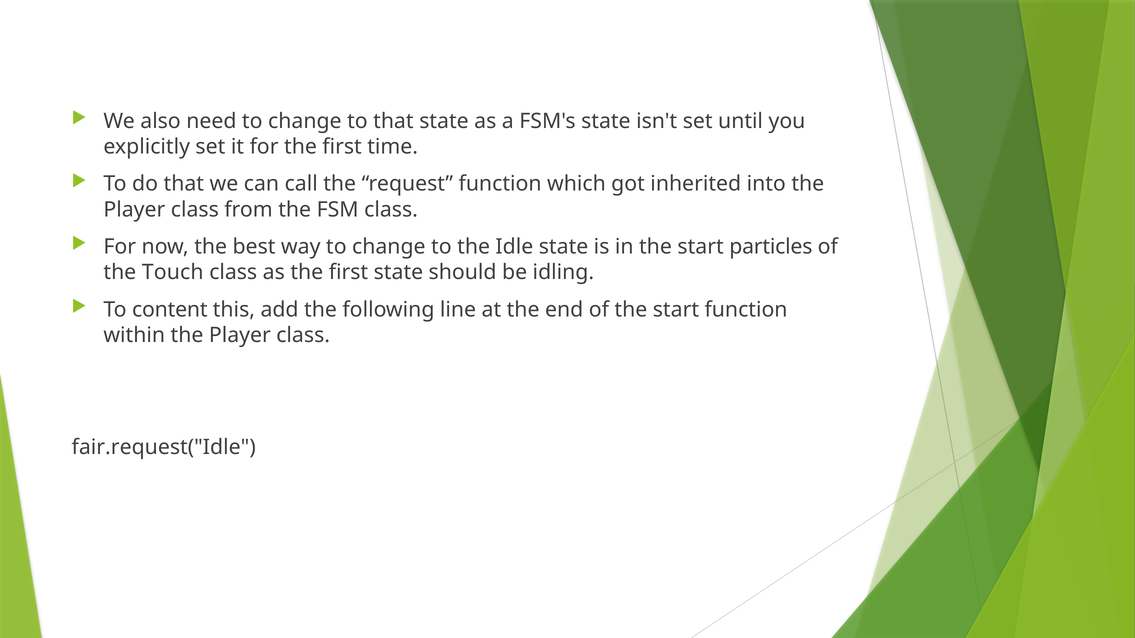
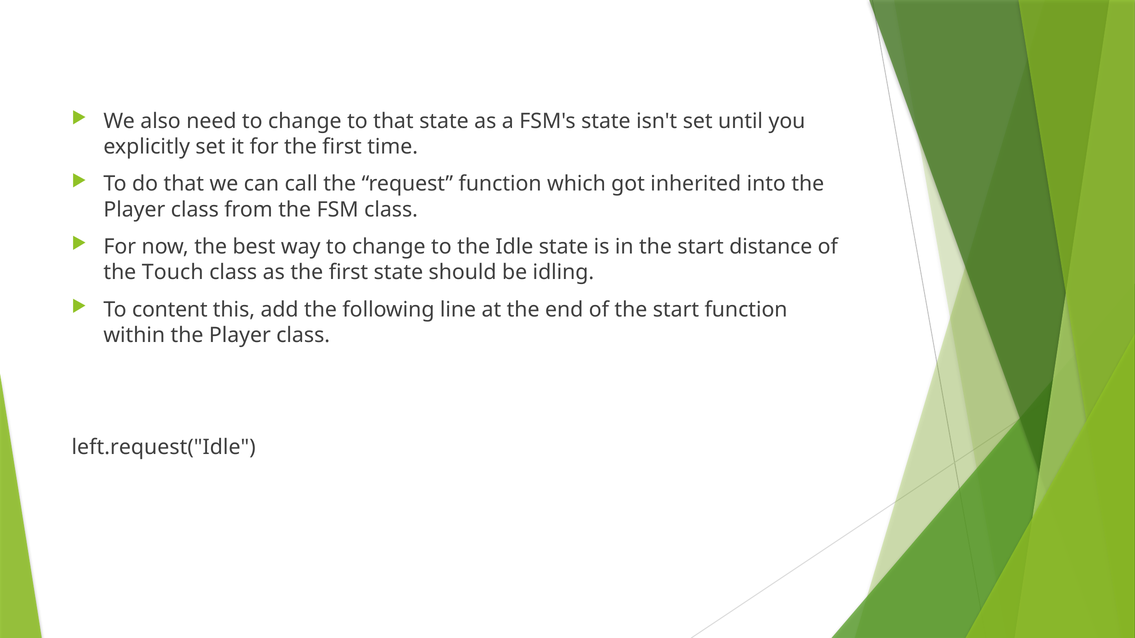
particles: particles -> distance (771, 247)
fair.request("Idle: fair.request("Idle -> left.request("Idle (164, 448)
